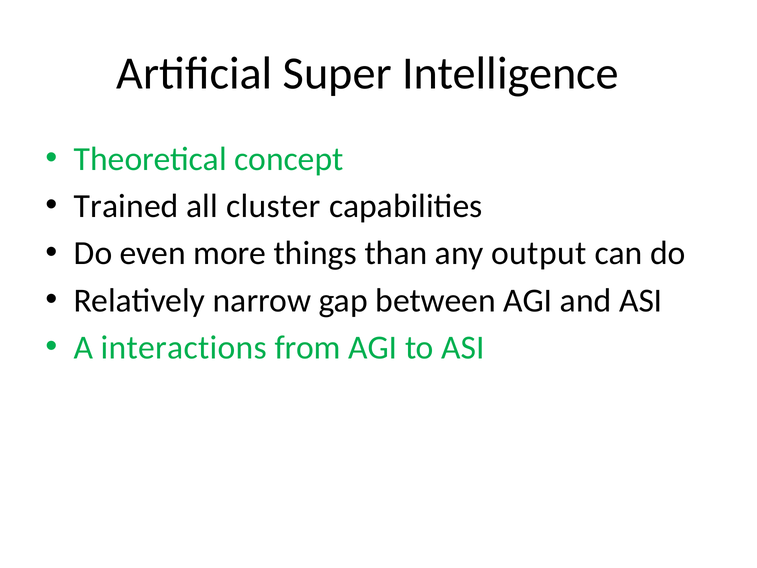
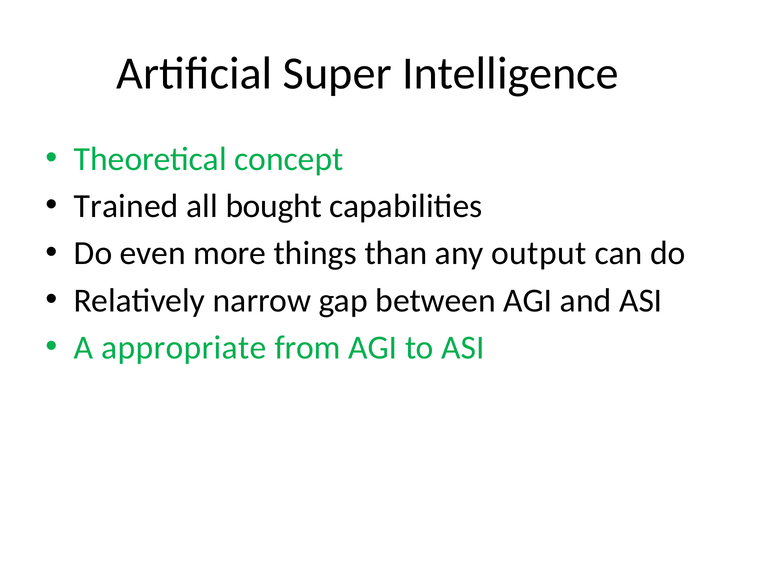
cluster: cluster -> bought (274, 206)
interactions: interactions -> appropriate (184, 347)
